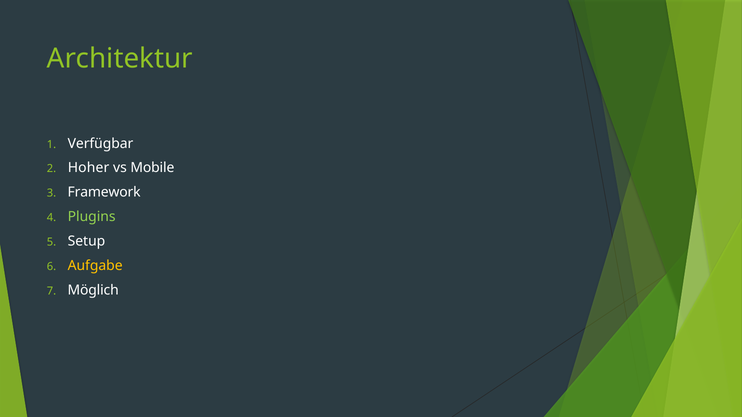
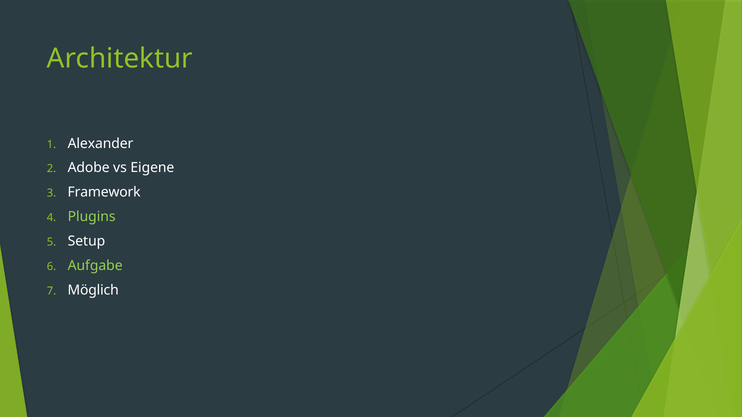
Verfügbar: Verfügbar -> Alexander (101, 144)
Hoher: Hoher -> Adobe (89, 168)
Mobile: Mobile -> Eigene (152, 168)
Aufgabe colour: yellow -> light green (95, 266)
